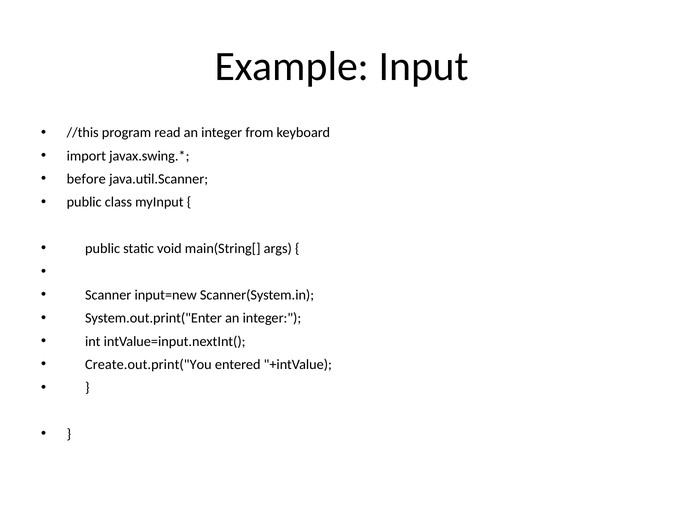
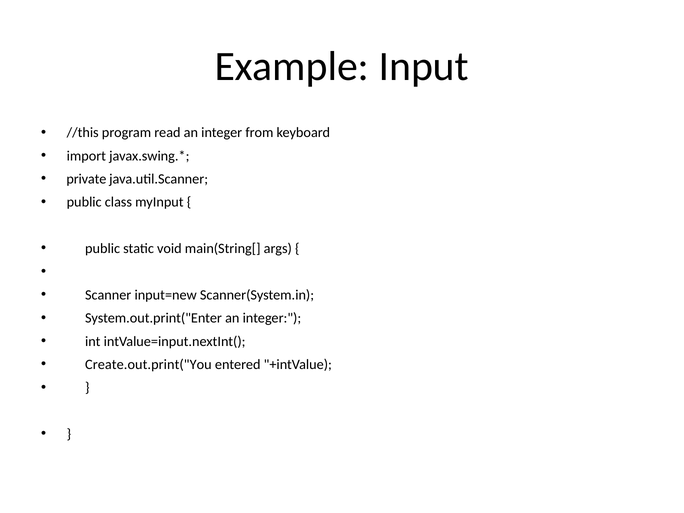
before: before -> private (86, 179)
